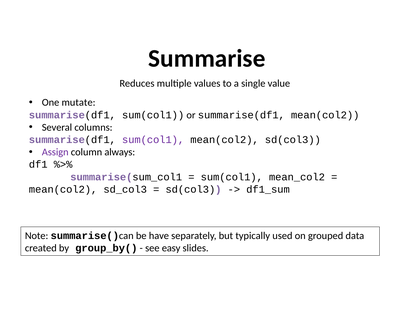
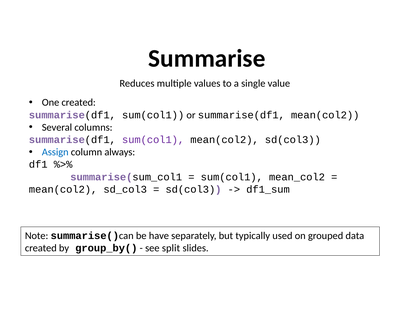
One mutate: mutate -> created (79, 103)
Assign colour: purple -> blue (55, 152)
easy: easy -> split (171, 249)
